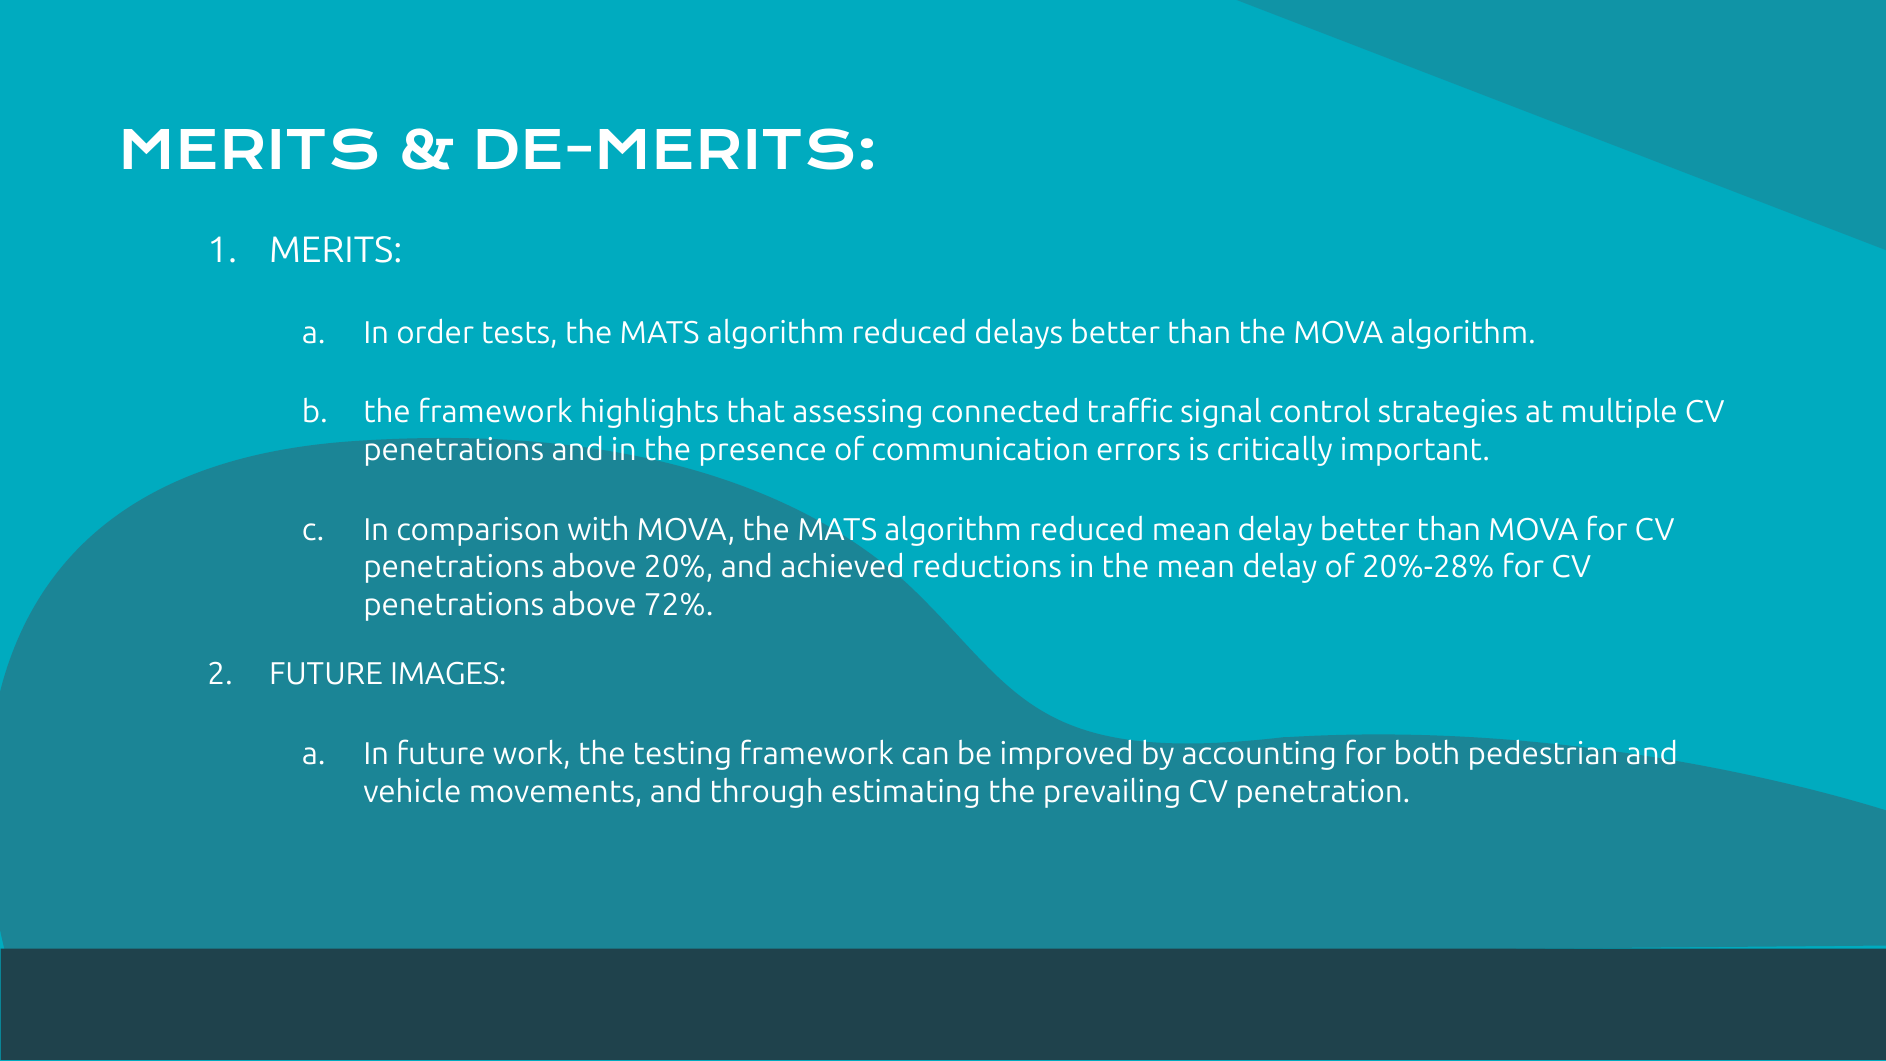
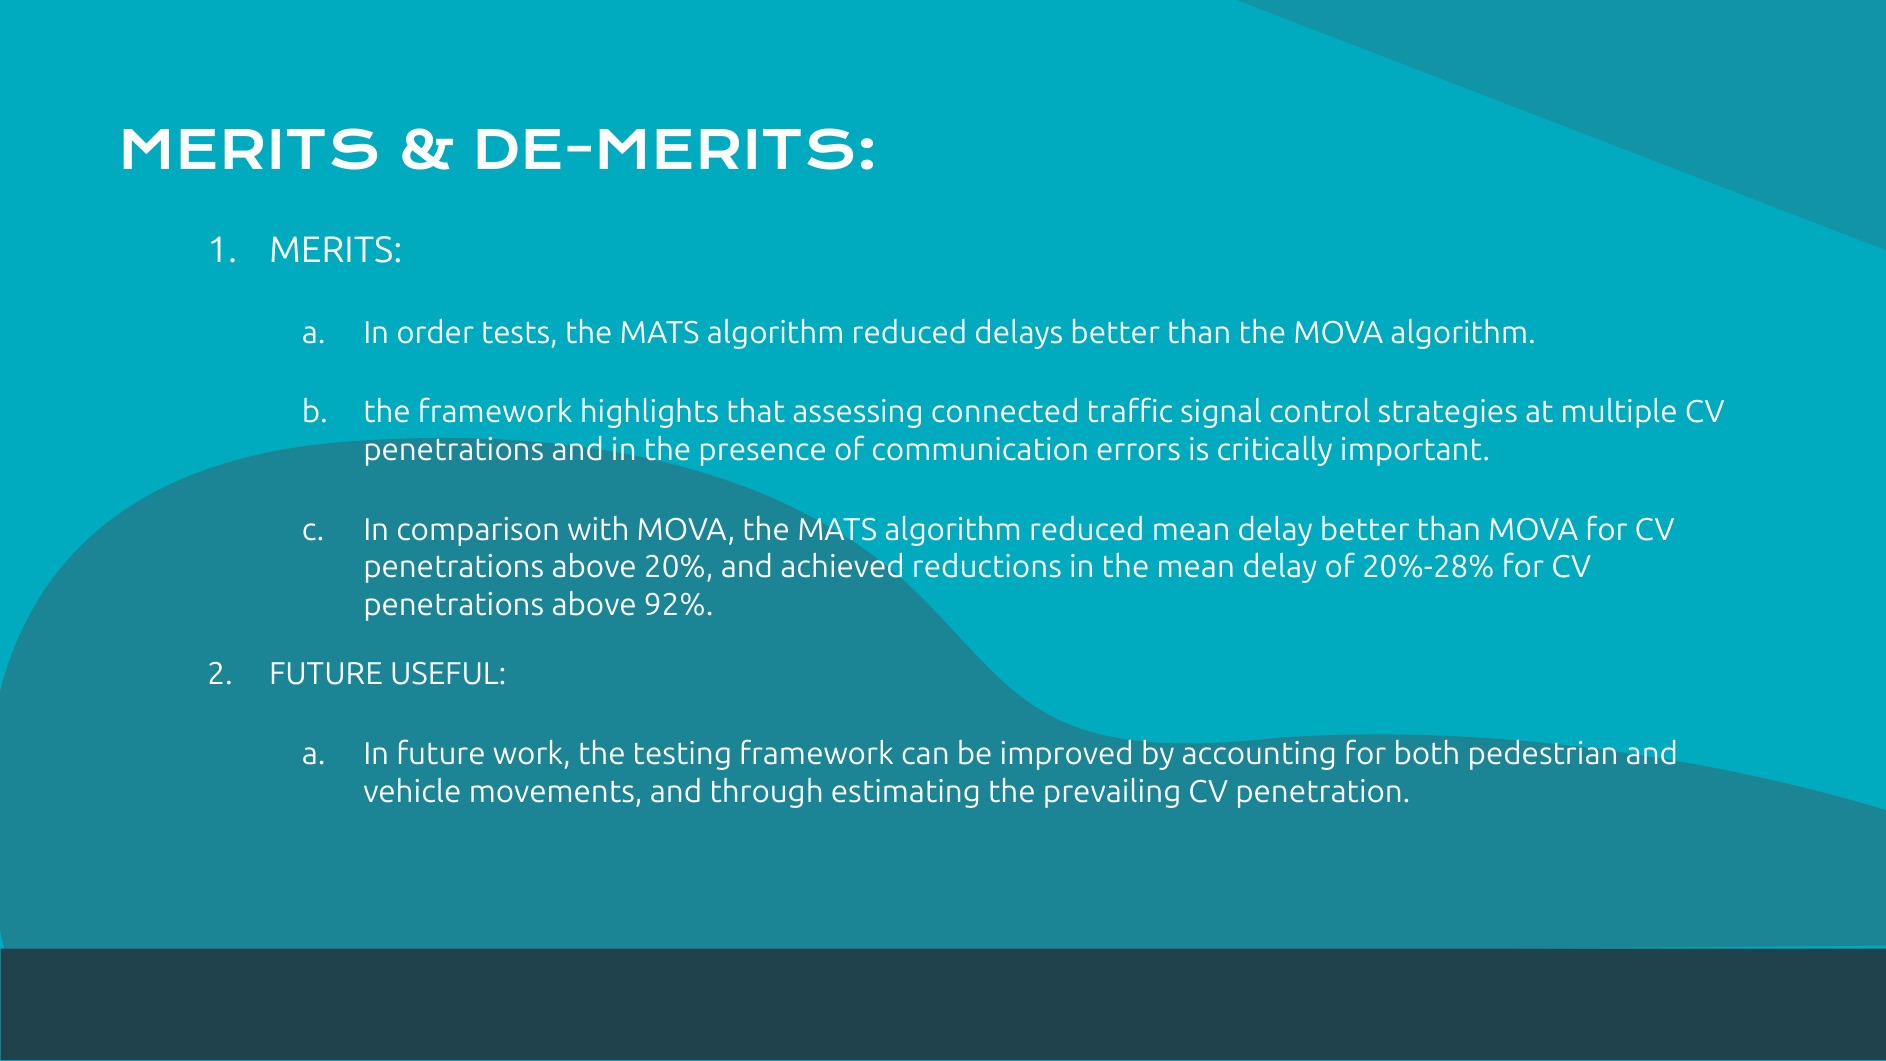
72%: 72% -> 92% (679, 605)
IMAGES: IMAGES -> USEFUL (448, 674)
